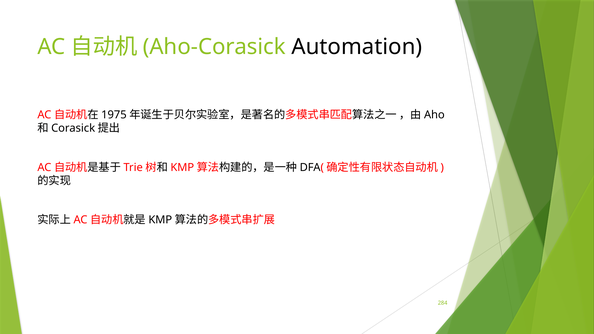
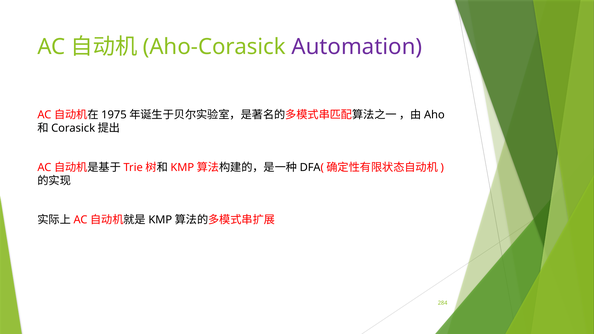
Automation colour: black -> purple (357, 47)
